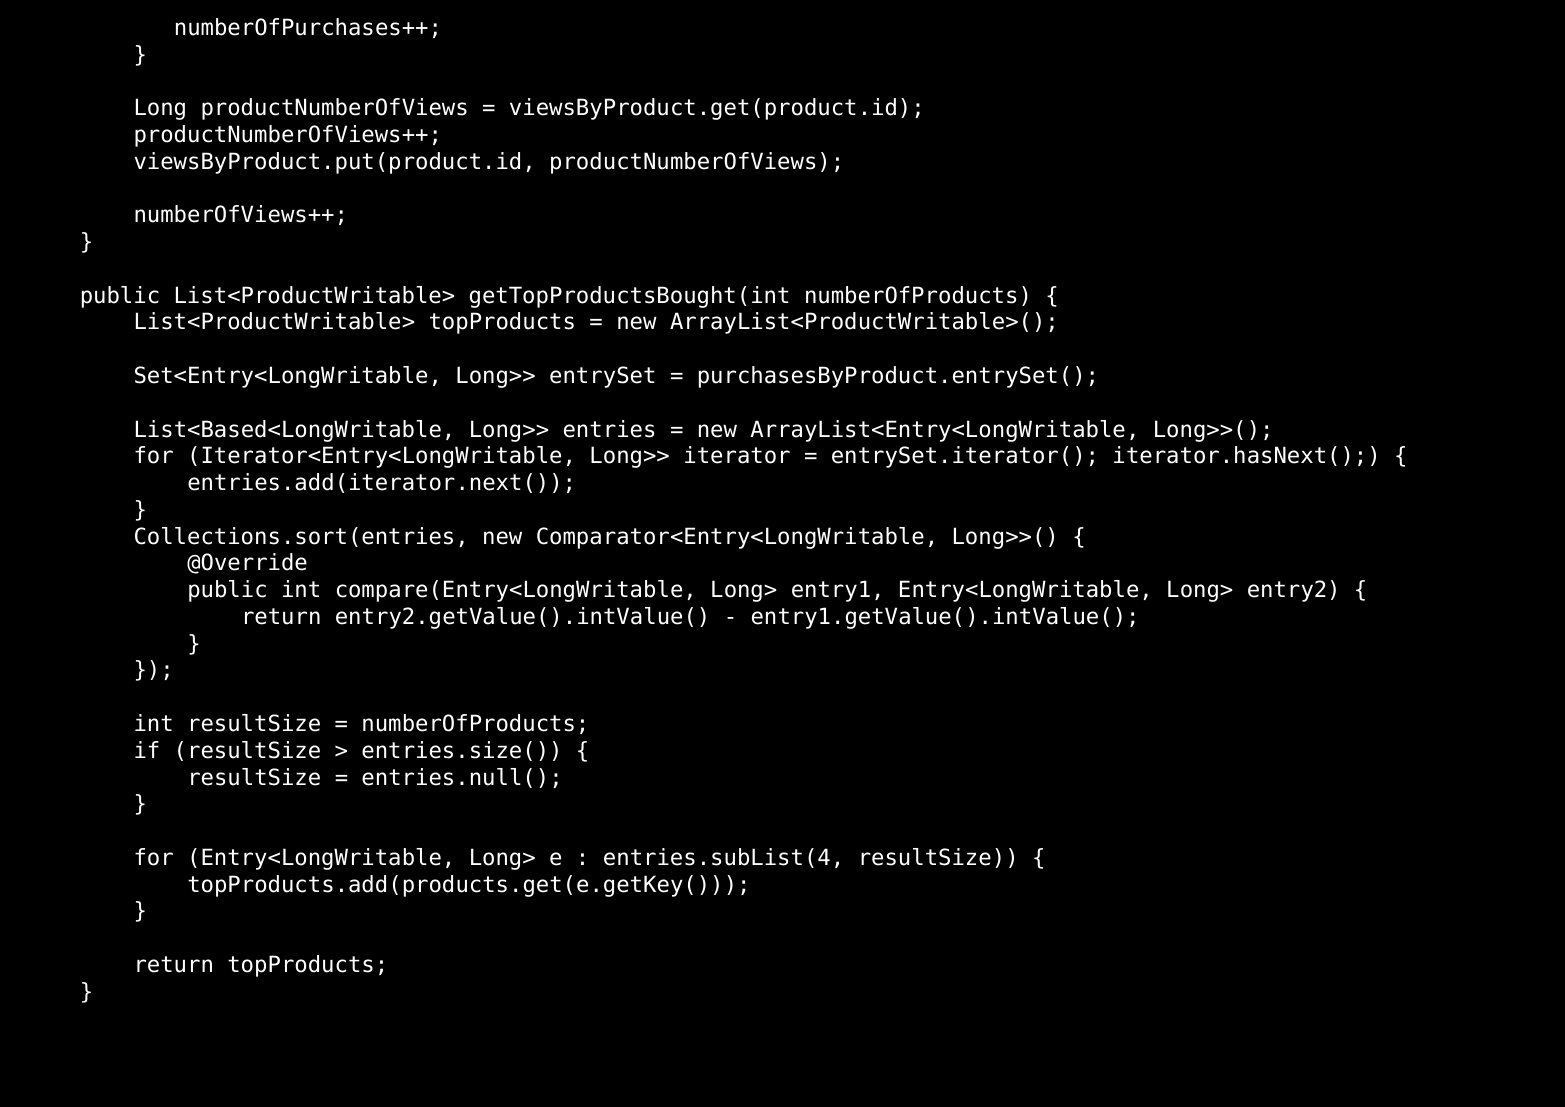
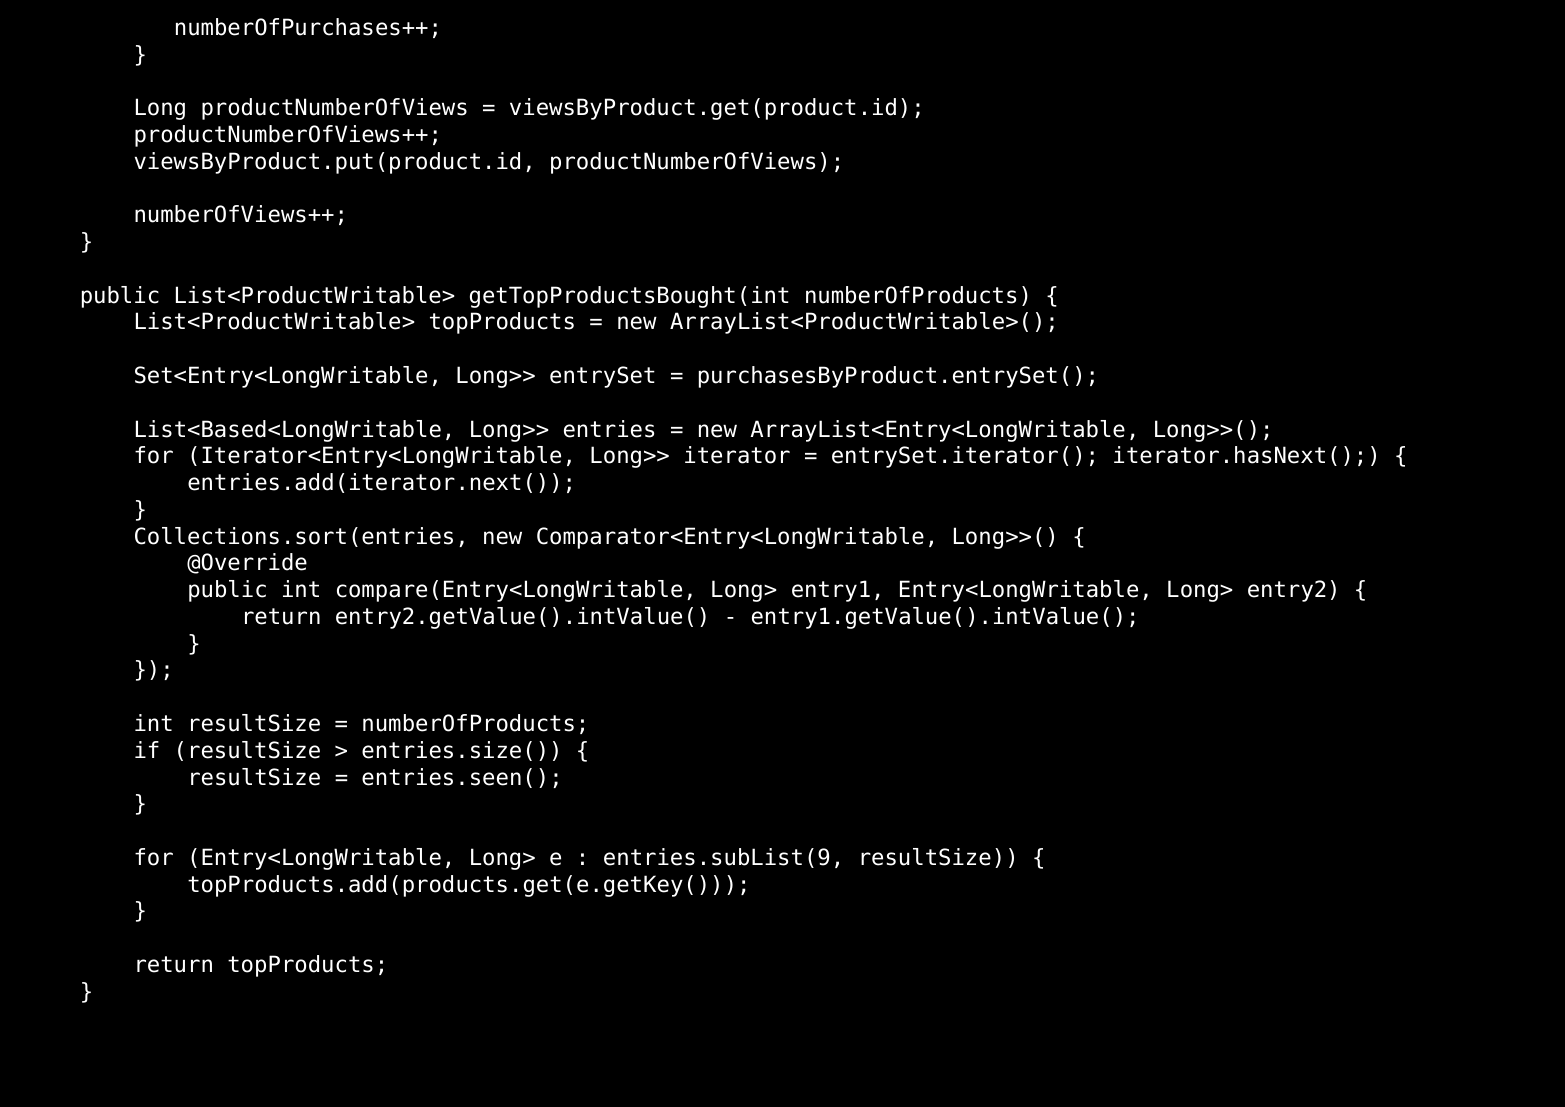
entries.null(: entries.null( -> entries.seen( (462, 777)
entries.subList(4: entries.subList(4 -> entries.subList(9 (724, 858)
